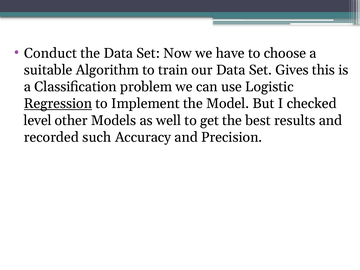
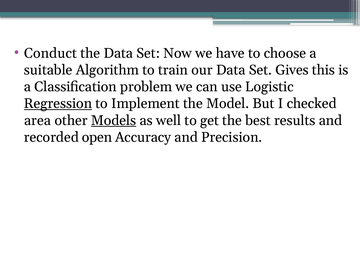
level: level -> area (38, 120)
Models underline: none -> present (114, 120)
such: such -> open (97, 137)
